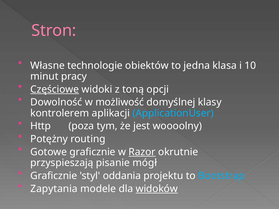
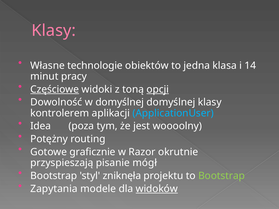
Stron: Stron -> Klasy (54, 31)
10: 10 -> 14 (250, 66)
opcji underline: none -> present (158, 89)
w możliwość: możliwość -> domyślnej (120, 102)
Http: Http -> Idea (41, 126)
Razor underline: present -> none (142, 152)
Graficznie: Graficznie -> Bootstrap (54, 176)
oddania: oddania -> zniknęła (122, 176)
Bootstrap colour: light blue -> light green (222, 176)
